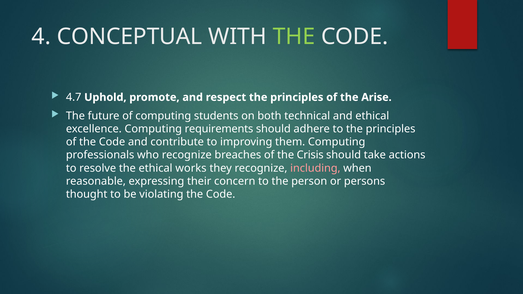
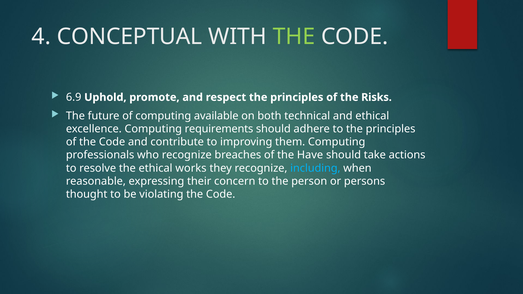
4.7: 4.7 -> 6.9 (74, 97)
Arise: Arise -> Risks (376, 97)
students: students -> available (216, 116)
Crisis: Crisis -> Have (310, 155)
including colour: pink -> light blue (315, 168)
